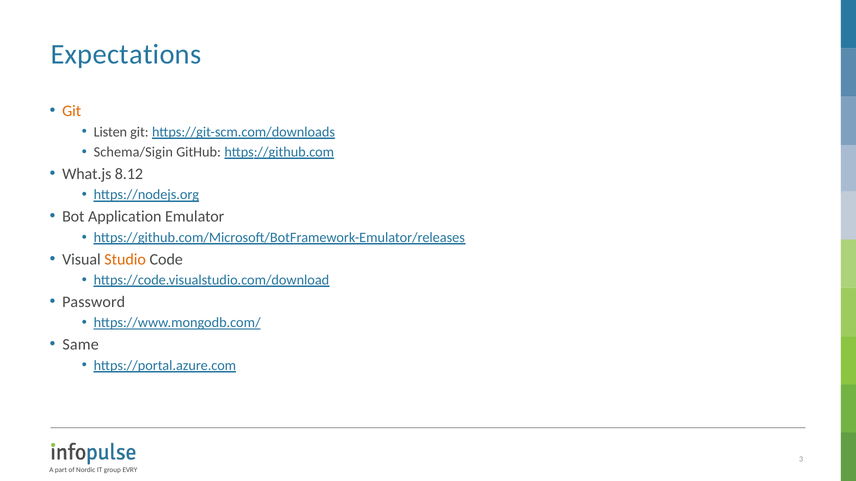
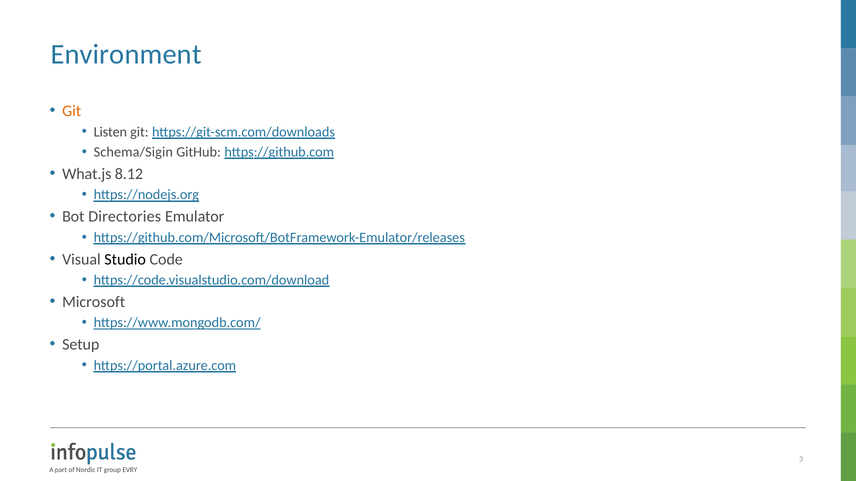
Expectations: Expectations -> Environment (126, 55)
Application: Application -> Directories (125, 217)
Studio colour: orange -> black (125, 259)
Password: Password -> Microsoft (94, 302)
Same: Same -> Setup (81, 345)
